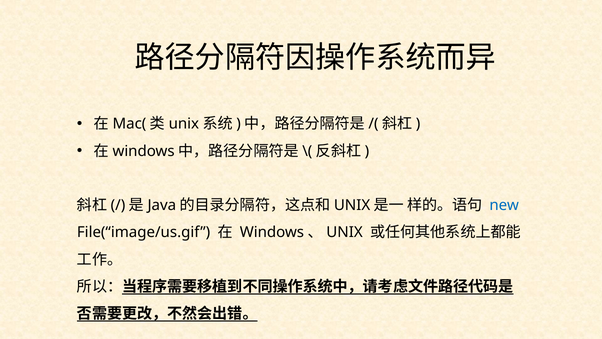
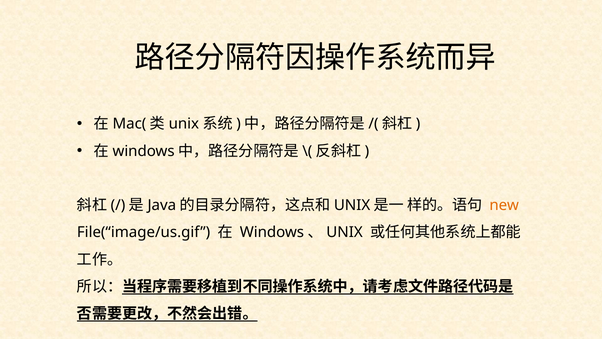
new colour: blue -> orange (504, 205)
